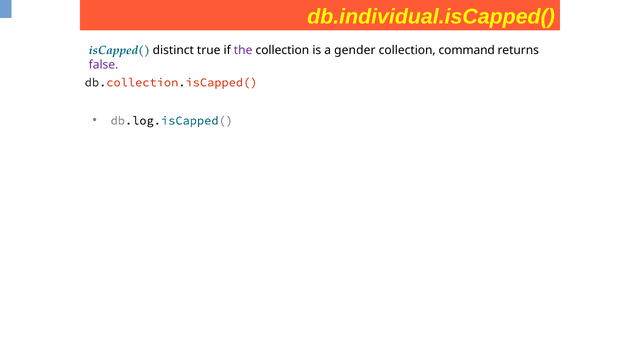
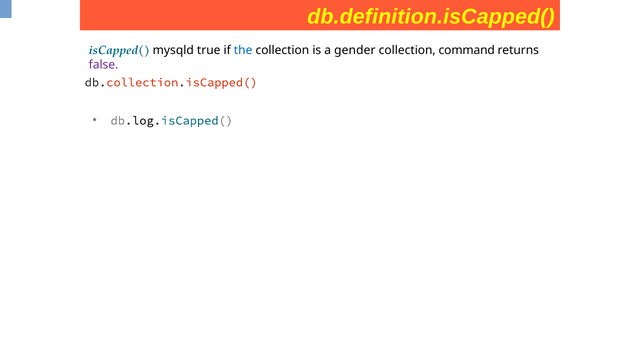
db.individual.isCapped(: db.individual.isCapped( -> db.definition.isCapped( (431, 17)
distinct: distinct -> mysqld (173, 50)
the colour: purple -> blue (243, 50)
